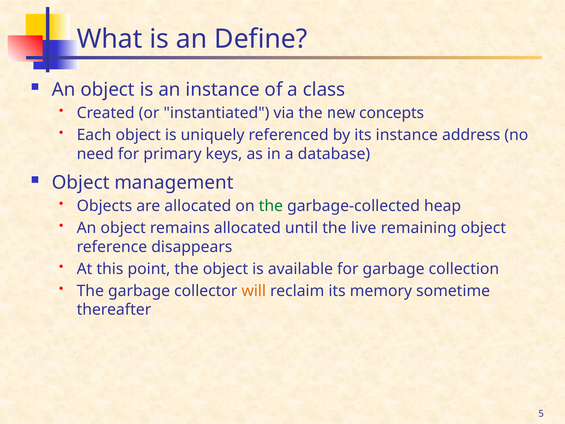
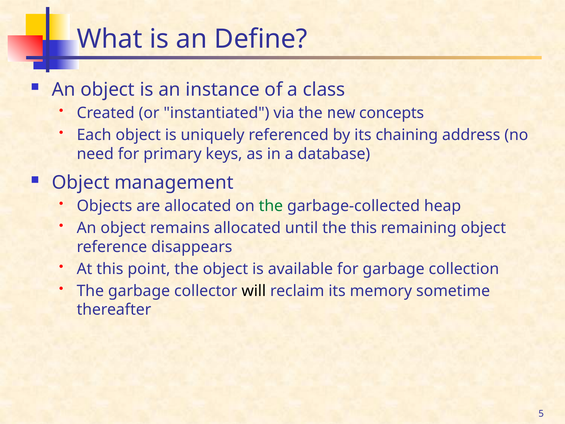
its instance: instance -> chaining (407, 135)
the live: live -> this (364, 228)
will colour: orange -> black (254, 291)
